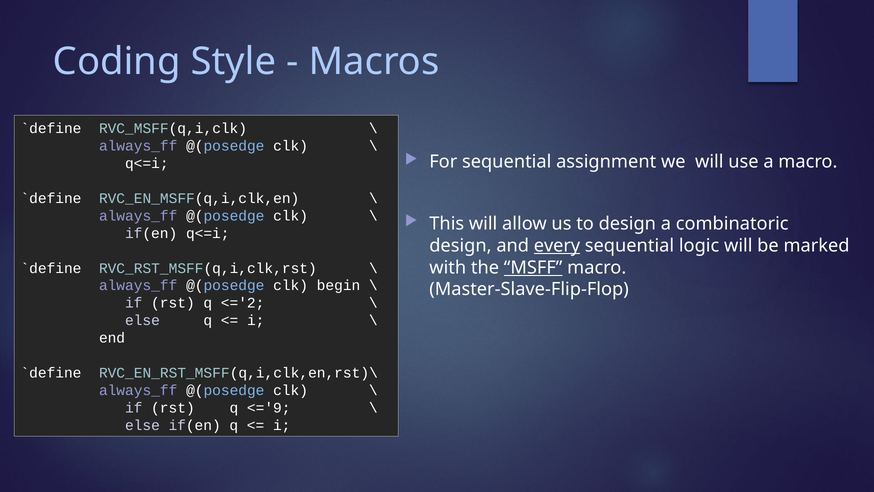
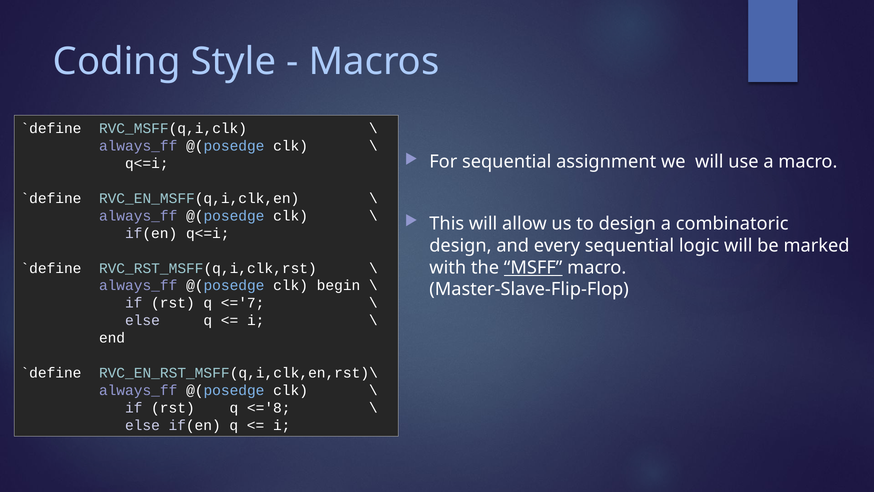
every underline: present -> none (557, 246)
<='2: <='2 -> <='7 (243, 303)
<='9: <='9 -> <='8 (269, 408)
